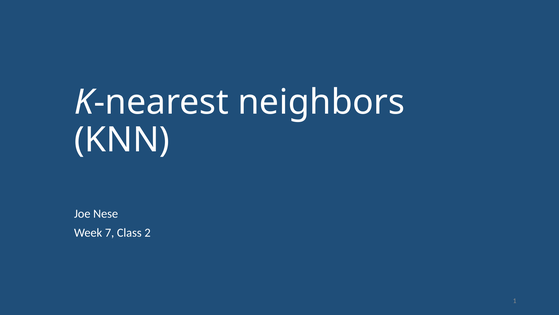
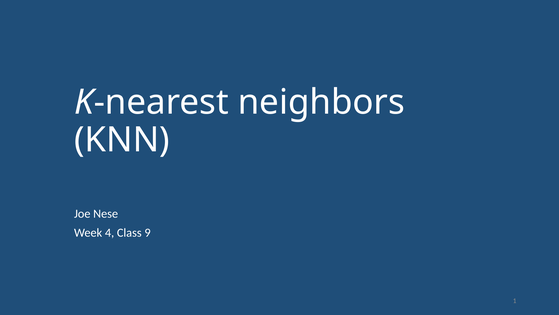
7: 7 -> 4 (110, 232)
2: 2 -> 9 (148, 232)
